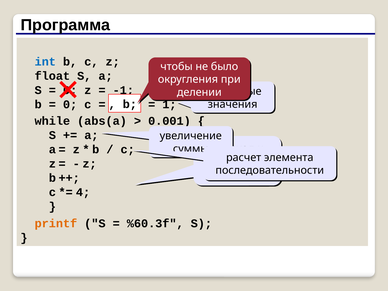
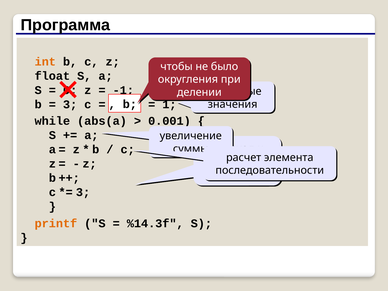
int colour: blue -> orange (45, 62)
0: 0 -> 3 (70, 104)
4: 4 -> 3 (83, 192)
%60.3f: %60.3f -> %14.3f (155, 224)
